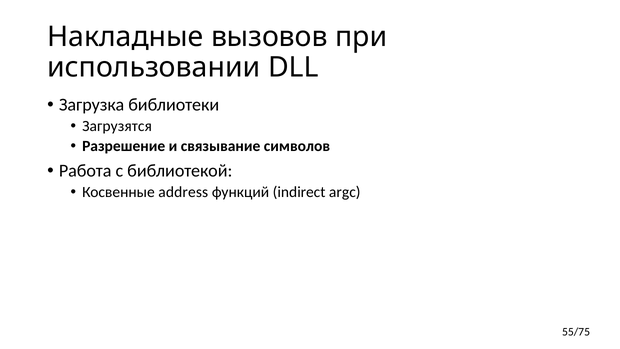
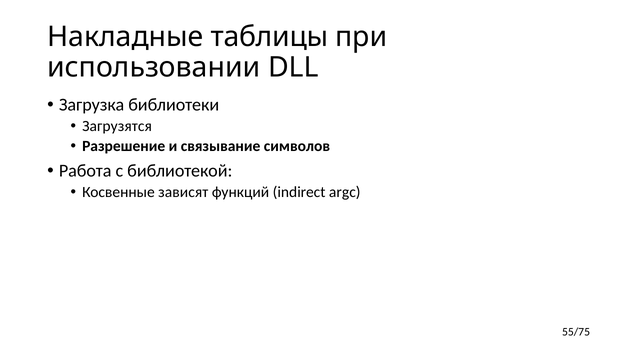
вызовов: вызовов -> таблицы (269, 37)
address: address -> зависят (183, 192)
